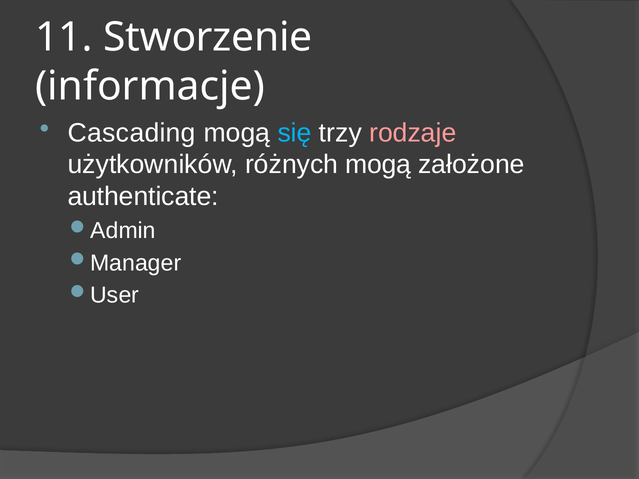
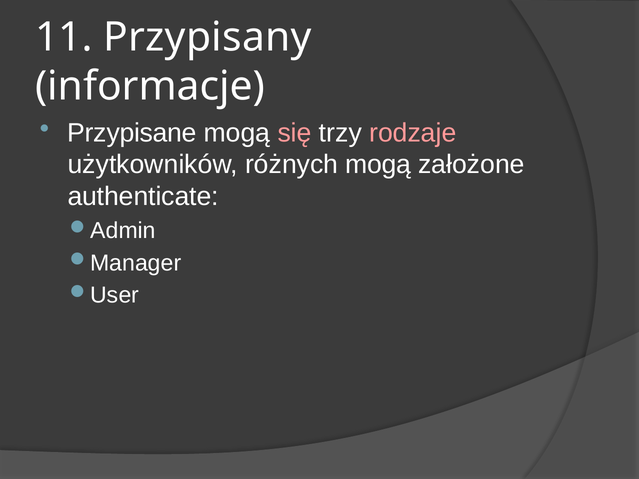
Stworzenie: Stworzenie -> Przypisany (207, 37)
Cascading: Cascading -> Przypisane (132, 133)
się colour: light blue -> pink (295, 133)
